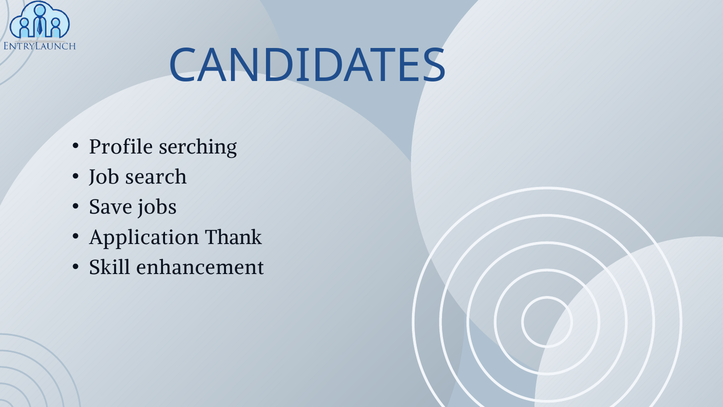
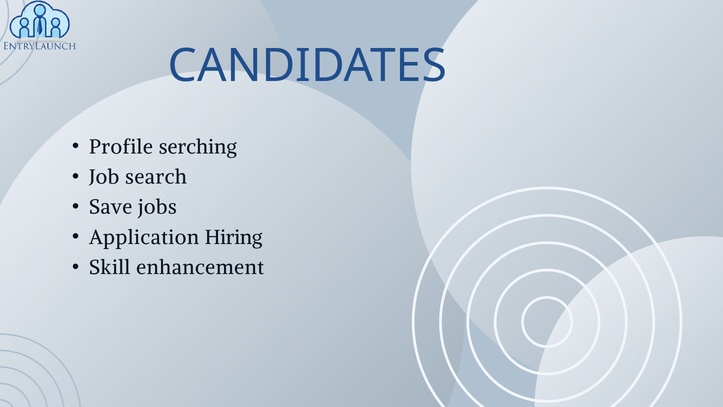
Thank: Thank -> Hiring (234, 237)
